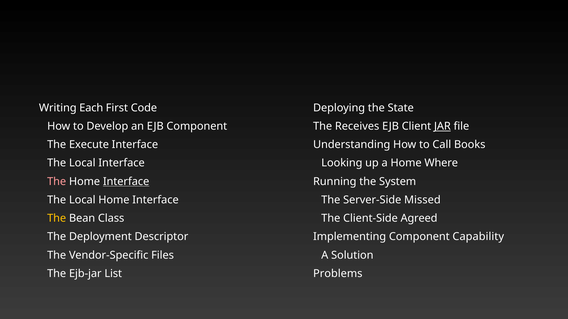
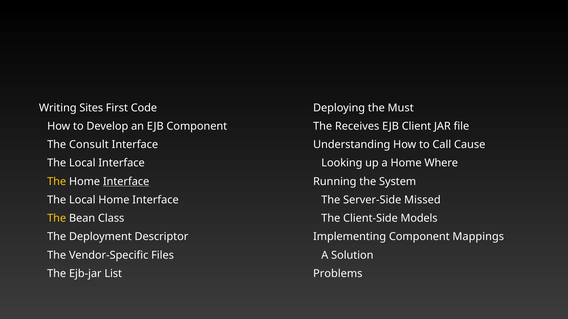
Each: Each -> Sites (91, 108)
State: State -> Must (401, 108)
JAR underline: present -> none (442, 126)
Execute: Execute -> Consult (89, 145)
Books: Books -> Cause (470, 145)
The colour: pink -> yellow (57, 182)
Agreed: Agreed -> Models (419, 219)
Capability: Capability -> Mappings (478, 237)
